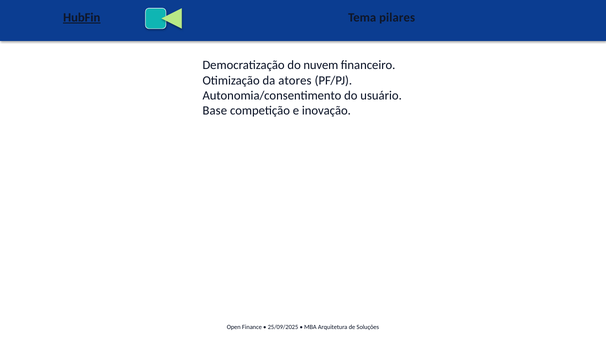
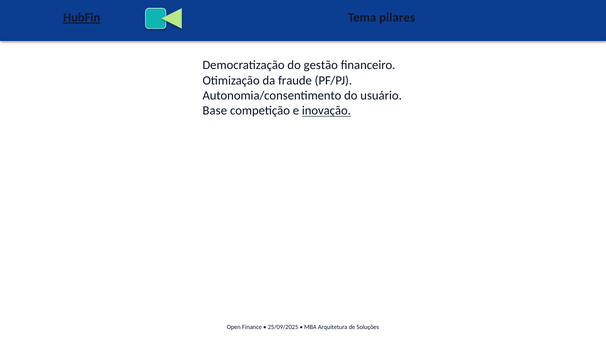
nuvem: nuvem -> gestão (321, 65)
atores: atores -> fraude (295, 80)
inovação underline: none -> present (326, 111)
